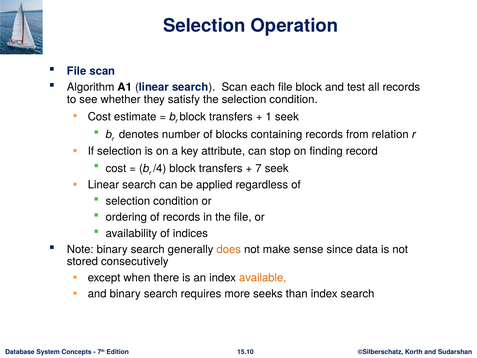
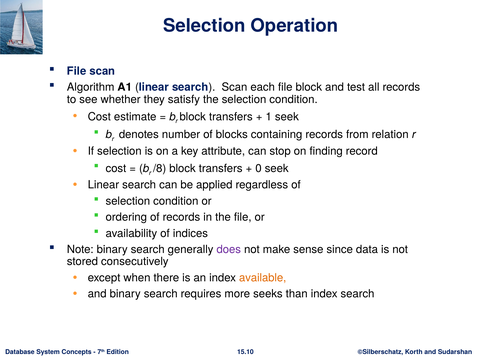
/4: /4 -> /8 (160, 168)
7: 7 -> 0 (258, 168)
does colour: orange -> purple (229, 249)
